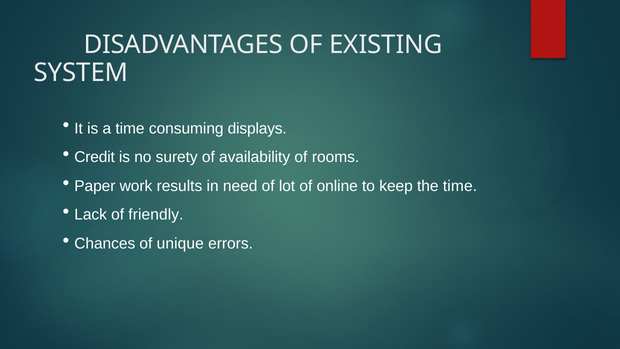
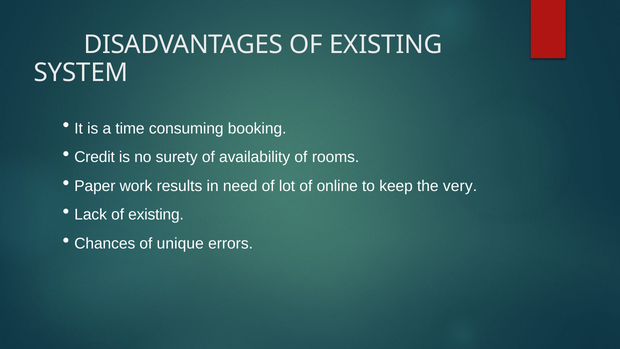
displays: displays -> booking (257, 128)
the time: time -> very (460, 186)
Lack of friendly: friendly -> existing (156, 215)
